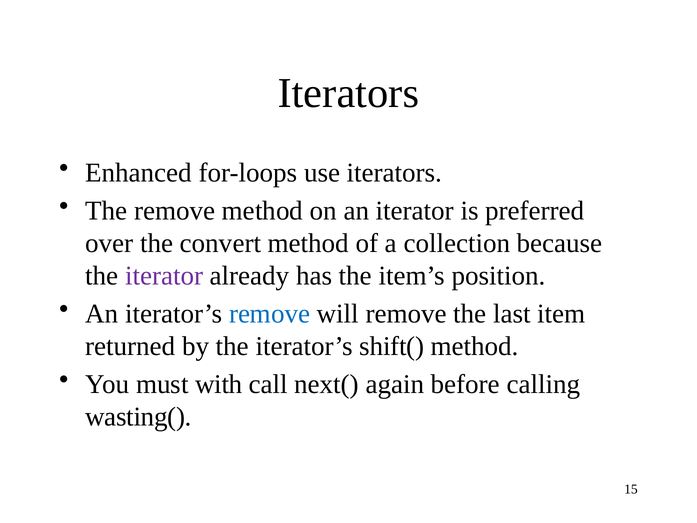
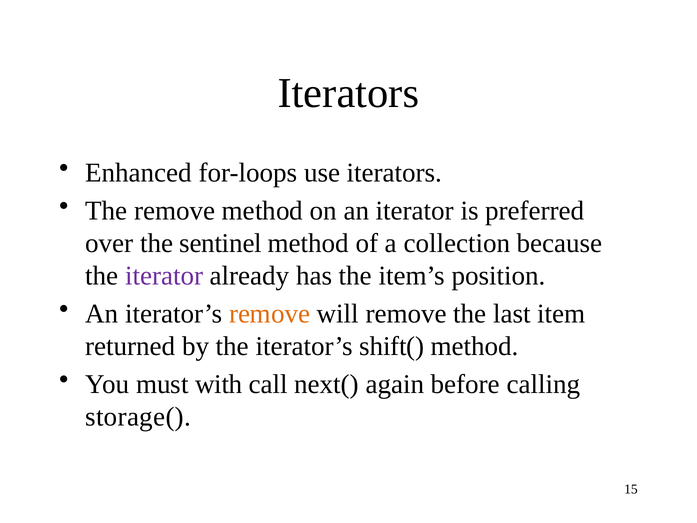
convert: convert -> sentinel (221, 243)
remove colour: blue -> orange (270, 314)
wasting(: wasting( -> storage( (138, 417)
